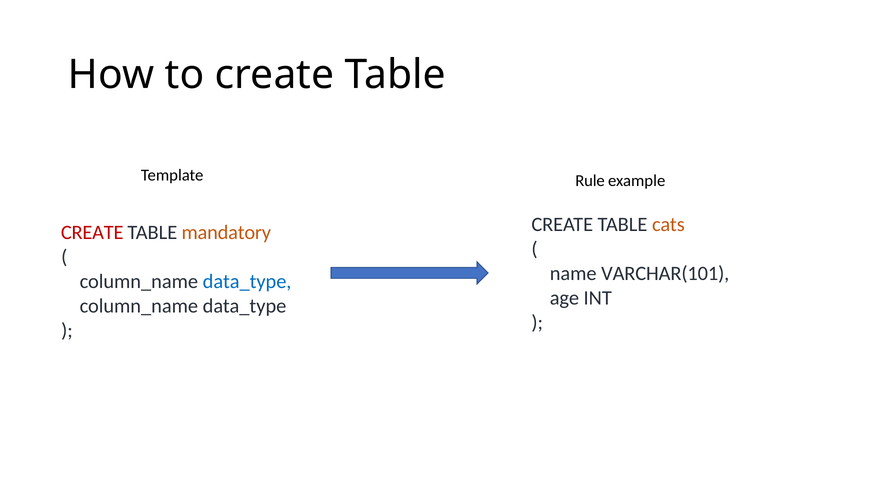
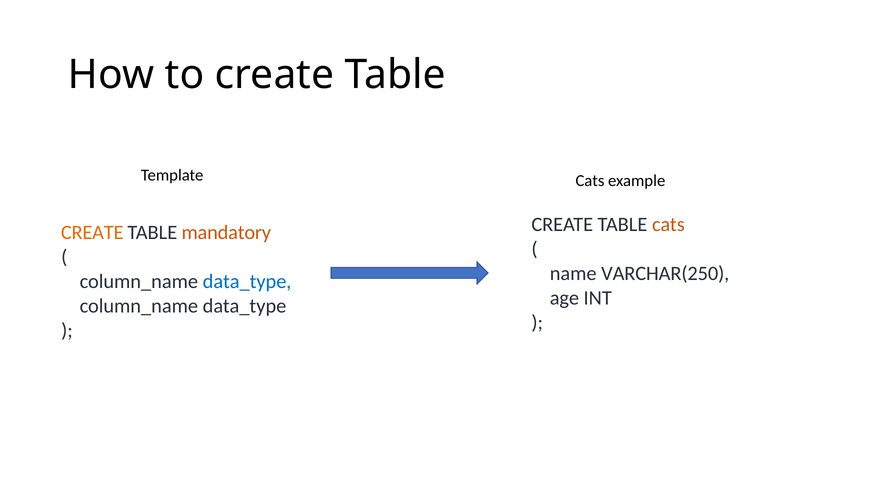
Rule: Rule -> Cats (590, 181)
CREATE colour: red -> orange (92, 233)
VARCHAR(101: VARCHAR(101 -> VARCHAR(250 (665, 274)
